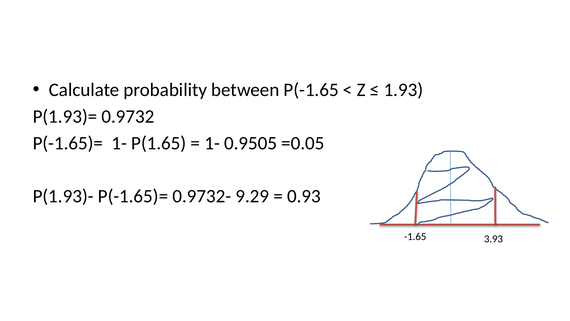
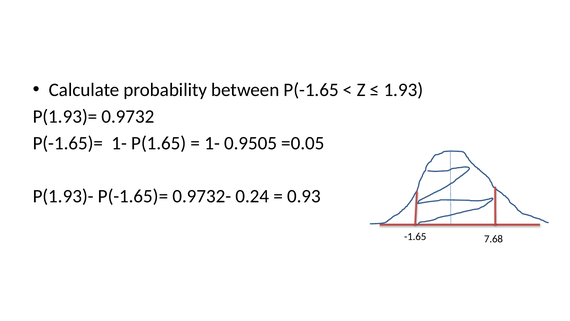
9.29: 9.29 -> 0.24 (252, 196)
3.93: 3.93 -> 7.68 (493, 239)
